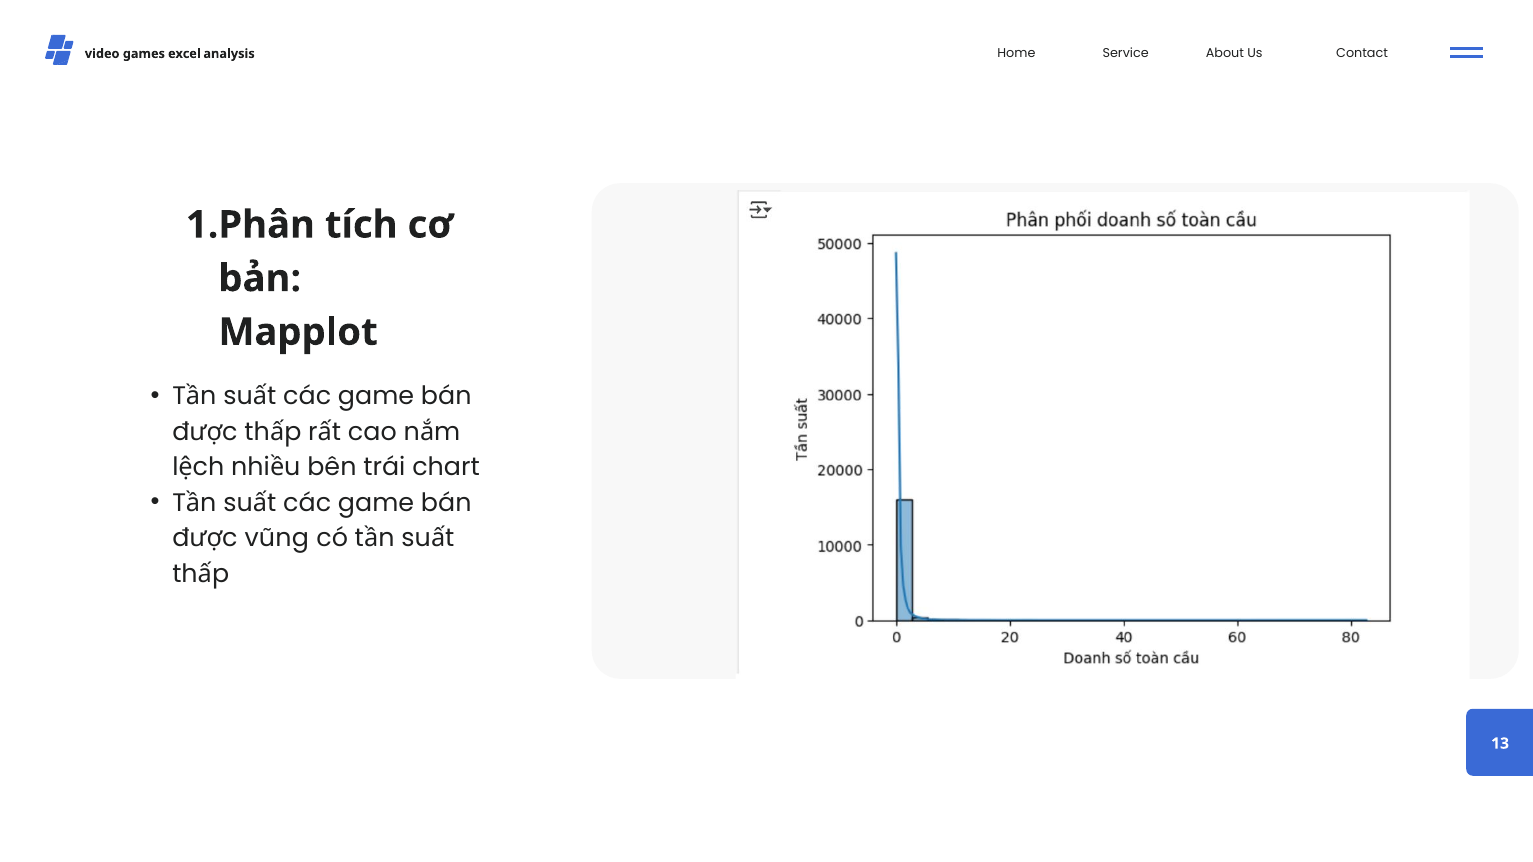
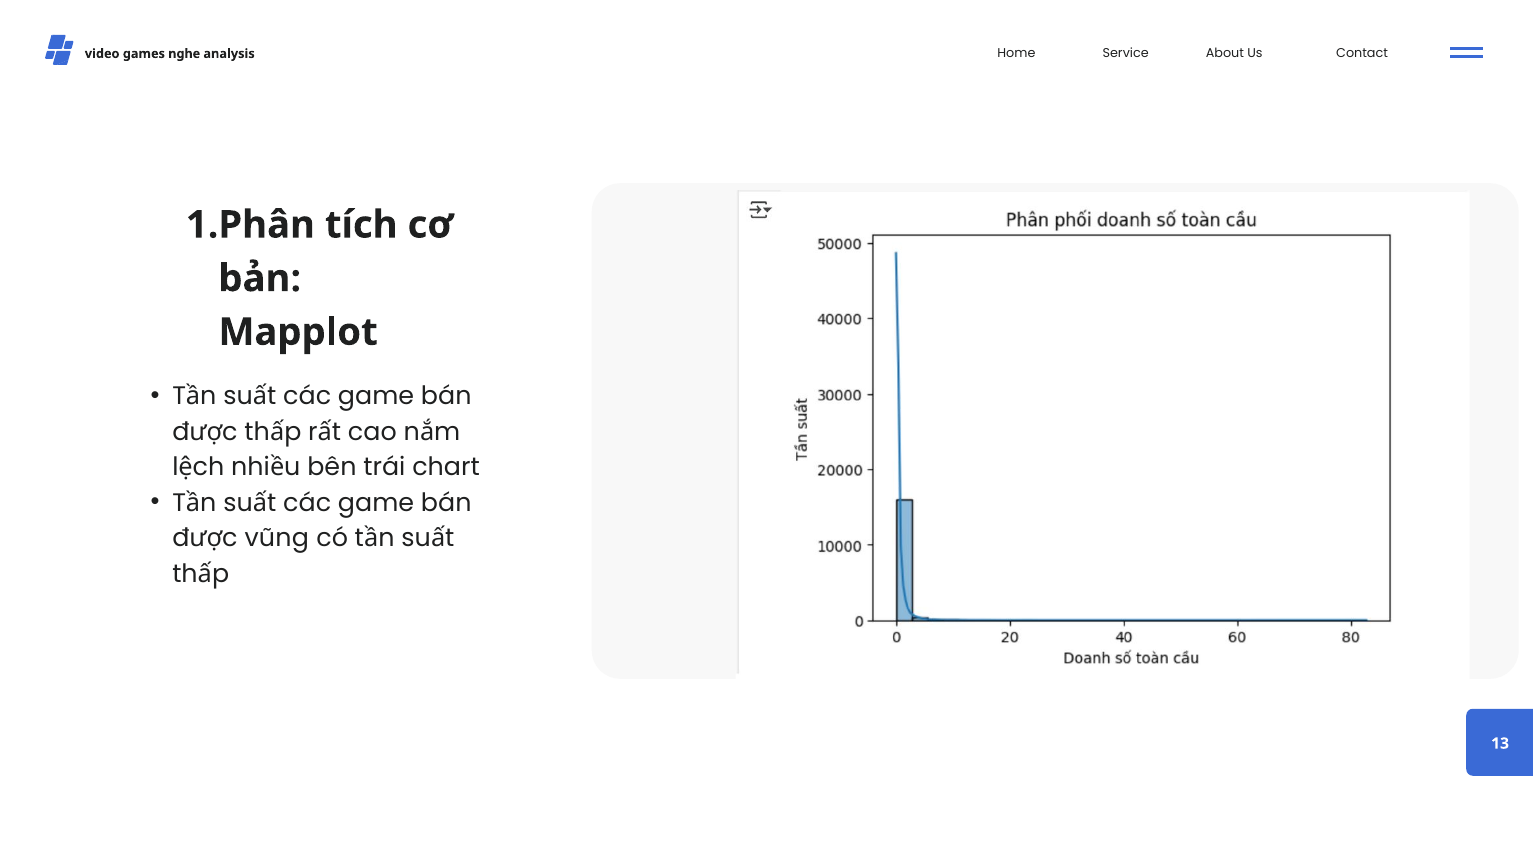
excel: excel -> nghe (184, 54)
